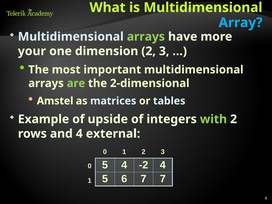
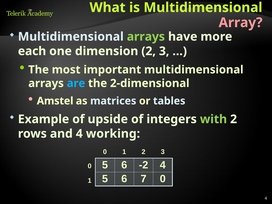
Array colour: light blue -> pink (241, 23)
your: your -> each (32, 51)
are colour: light green -> light blue (76, 83)
external: external -> working (113, 134)
4: 4 -> 6 (124, 165)
7 7: 7 -> 0 (163, 179)
